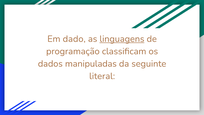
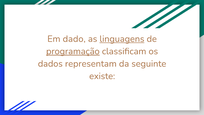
programação underline: none -> present (73, 51)
manipuladas: manipuladas -> representam (91, 64)
literal: literal -> existe (102, 76)
